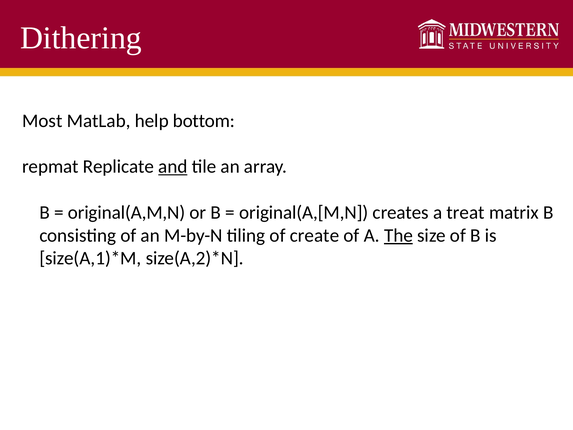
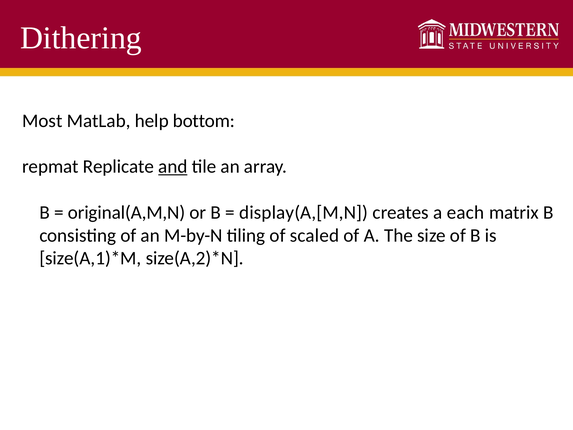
original(A,[M,N: original(A,[M,N -> display(A,[M,N (304, 212)
treat: treat -> each (465, 212)
create: create -> scaled (314, 235)
The underline: present -> none (398, 235)
